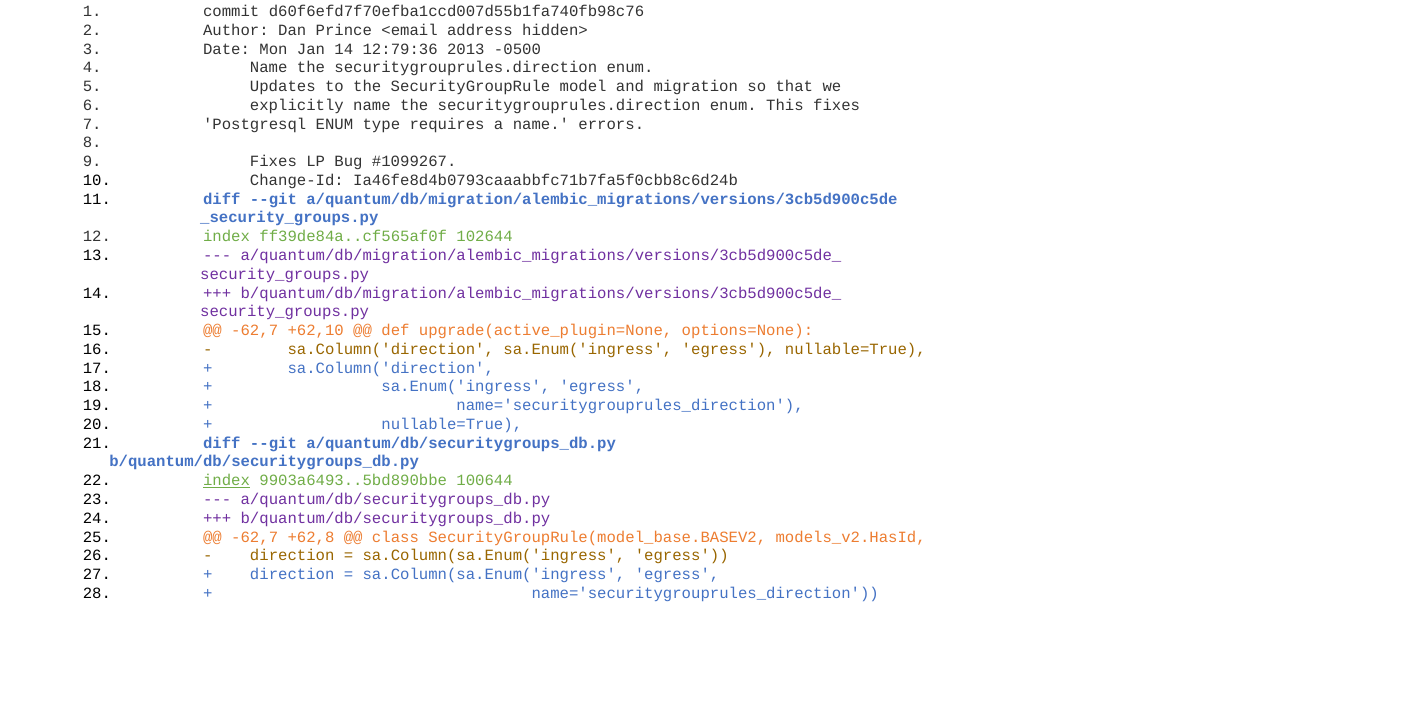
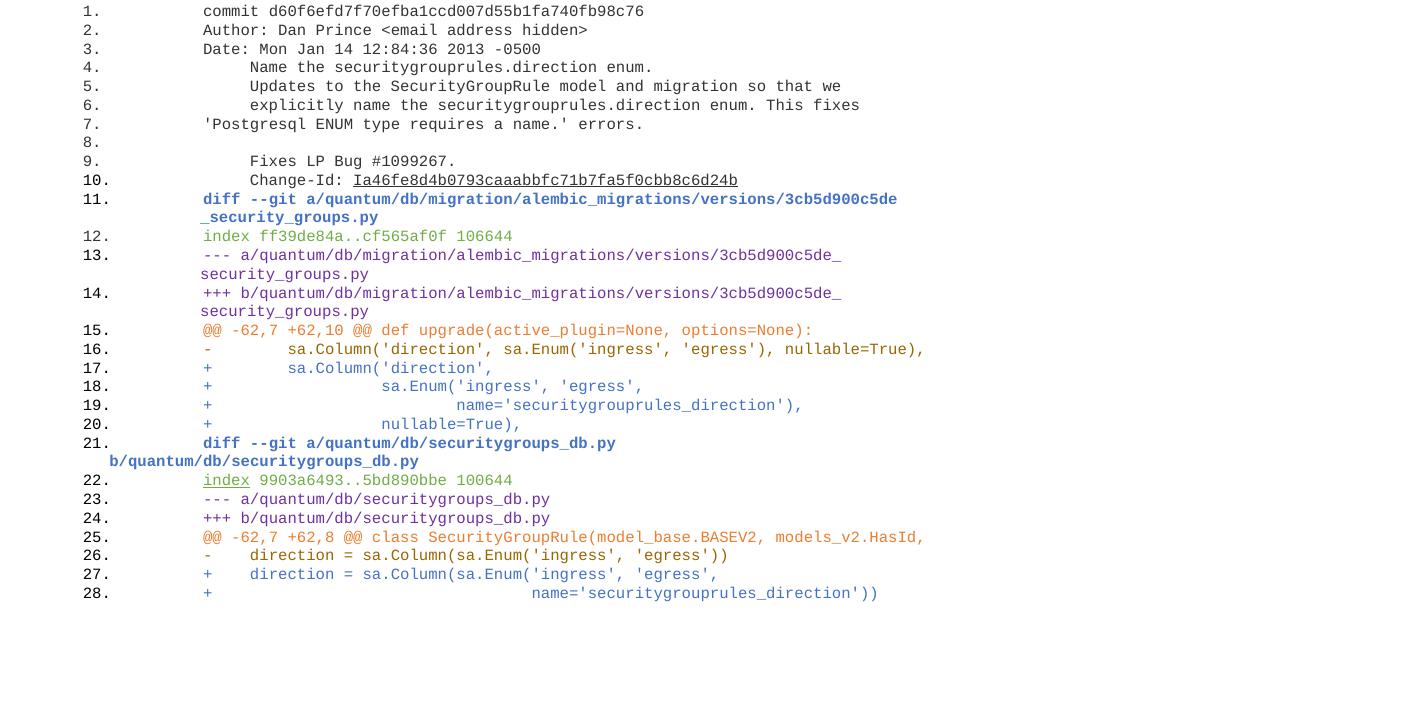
12:79:36: 12:79:36 -> 12:84:36 (400, 49)
Ia46fe8d4b0793caaabbfc71b7fa5f0cbb8c6d24b underline: none -> present (546, 180)
102644: 102644 -> 106644 (485, 236)
